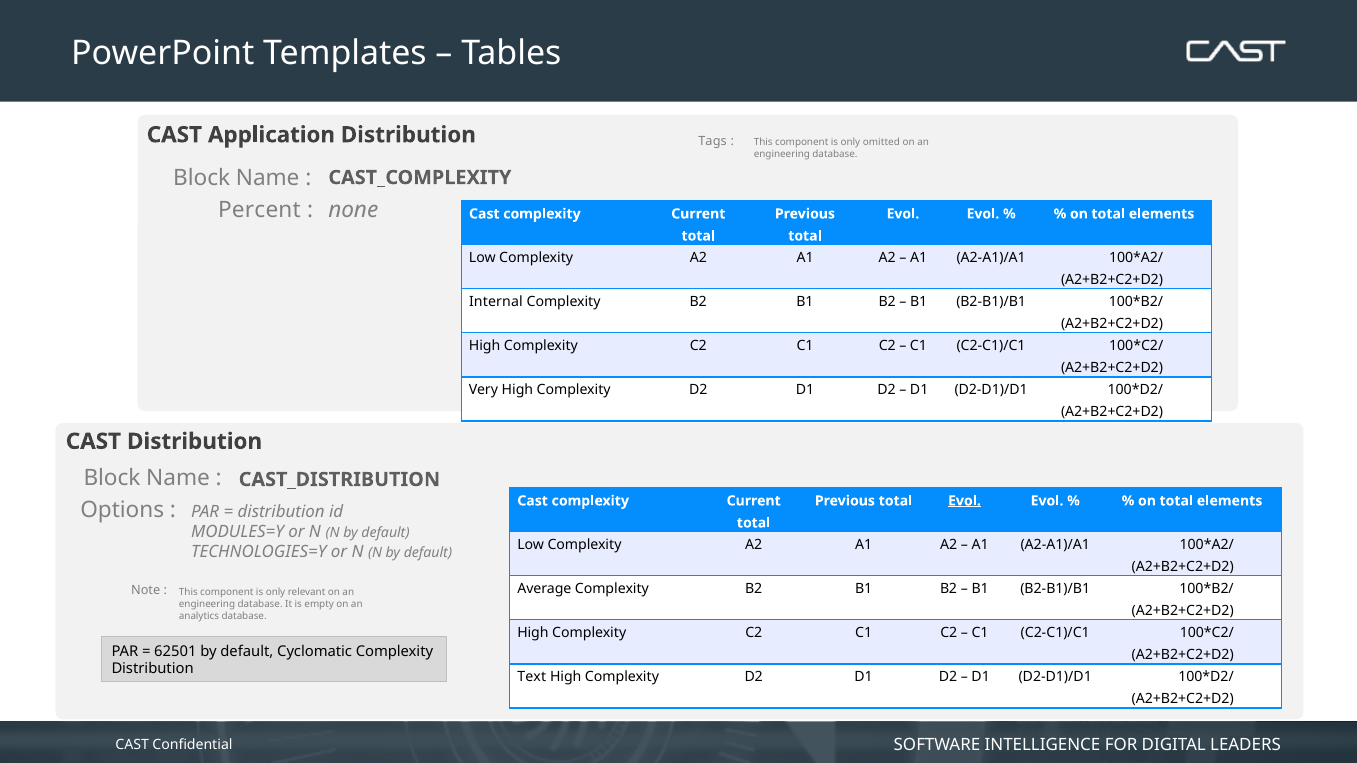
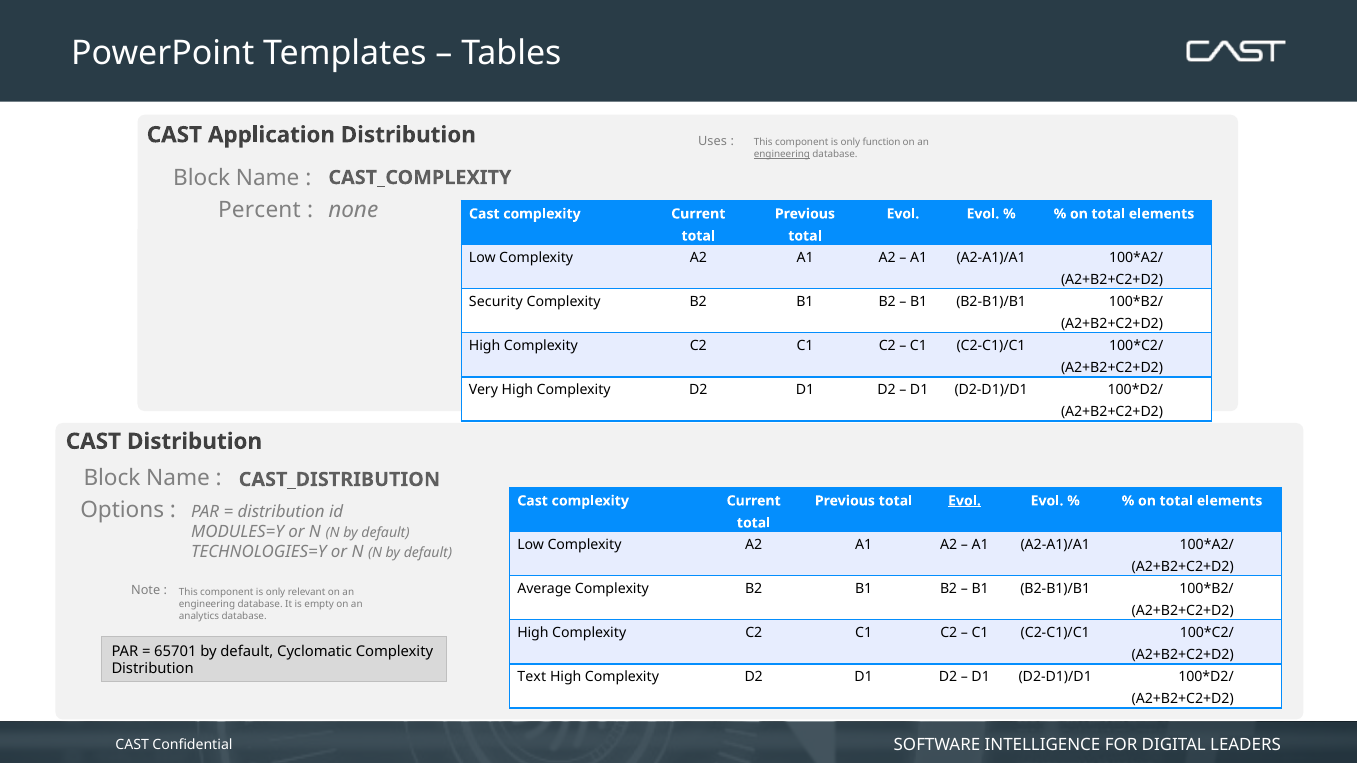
Tags: Tags -> Uses (713, 142)
omitted: omitted -> function (882, 142)
engineering underline: none -> present (782, 154)
Internal: Internal -> Security (496, 302)
62501: 62501 -> 65701 (175, 651)
